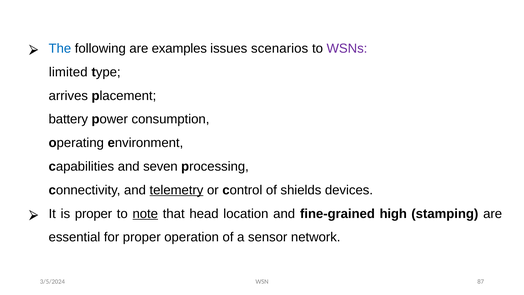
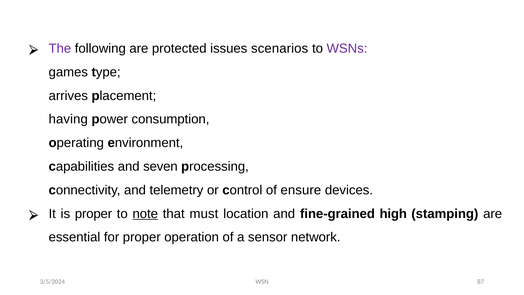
The colour: blue -> purple (60, 48)
examples: examples -> protected (179, 48)
limited: limited -> games (68, 72)
battery: battery -> having (68, 119)
telemetry underline: present -> none (176, 190)
shields: shields -> ensure (301, 190)
head: head -> must (204, 213)
